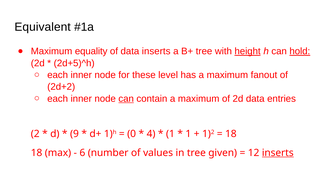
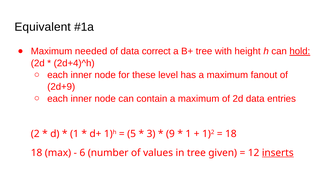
equality: equality -> needed (91, 51)
data inserts: inserts -> correct (156, 51)
height underline: present -> none (248, 51)
2d+5)^h: 2d+5)^h -> 2d+4)^h (74, 63)
2d+2: 2d+2 -> 2d+9 (61, 87)
can underline: present -> none (126, 99)
9: 9 -> 1 (74, 134)
0: 0 -> 5 (132, 134)
4: 4 -> 3 (151, 134)
1: 1 -> 9 (170, 134)
